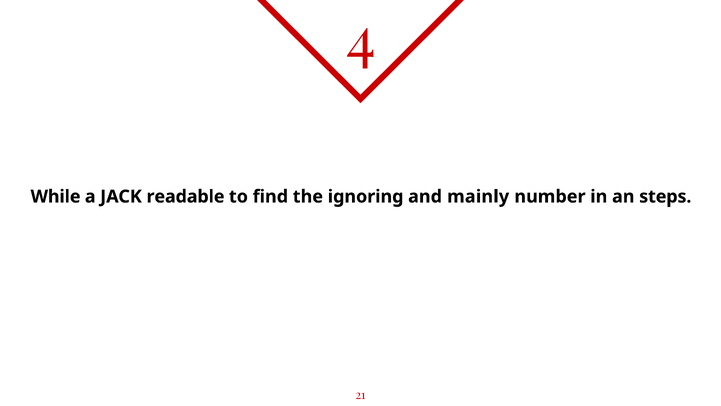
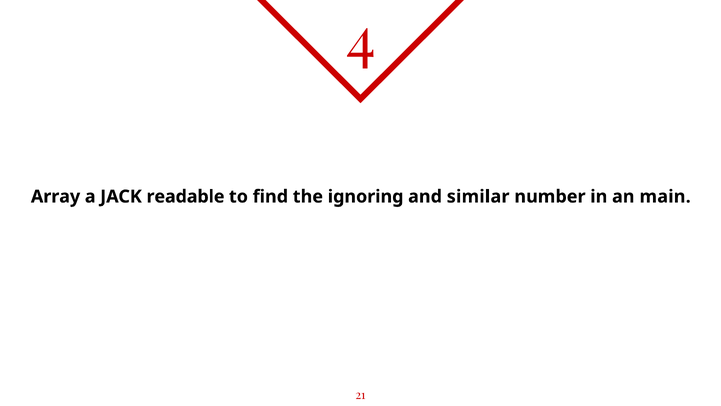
While: While -> Array (56, 196)
mainly: mainly -> similar (478, 196)
steps: steps -> main (665, 196)
